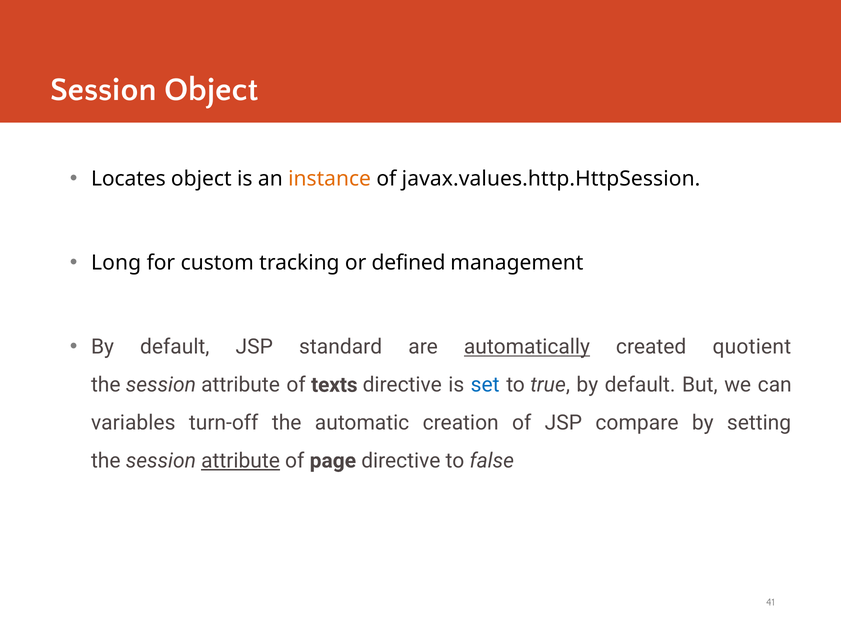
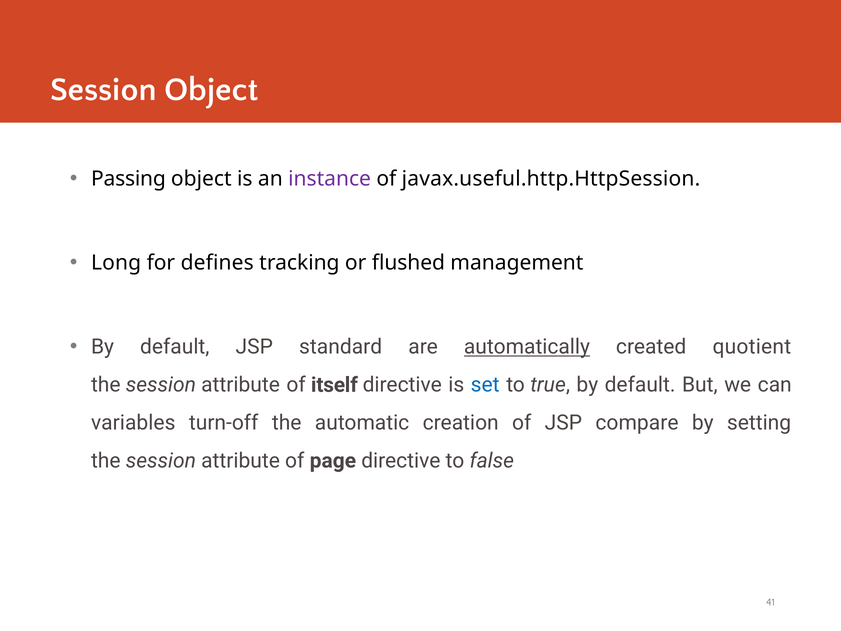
Locates: Locates -> Passing (128, 179)
instance colour: orange -> purple (330, 179)
javax.values.http.HttpSession: javax.values.http.HttpSession -> javax.useful.http.HttpSession (551, 179)
custom: custom -> defines (217, 263)
defined: defined -> flushed (408, 263)
texts: texts -> itself (334, 385)
attribute underline: present -> none (241, 460)
